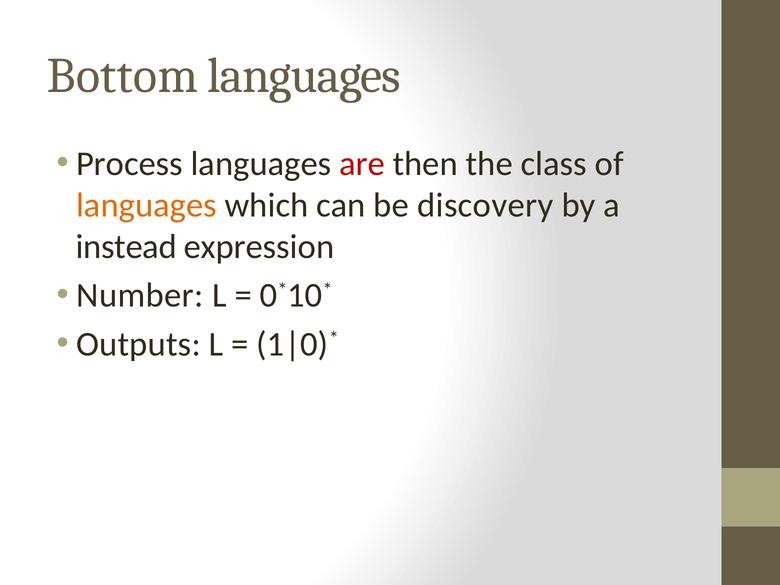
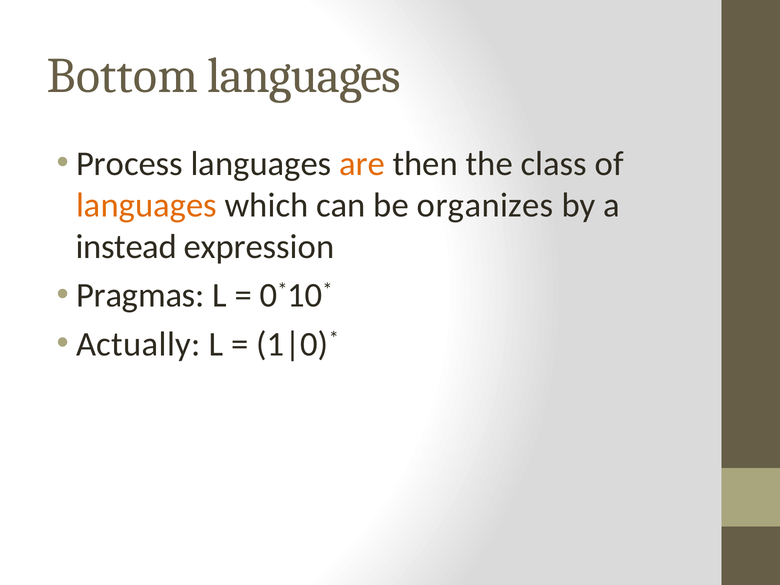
are colour: red -> orange (362, 164)
discovery: discovery -> organizes (485, 205)
Number: Number -> Pragmas (140, 296)
Outputs: Outputs -> Actually (138, 344)
